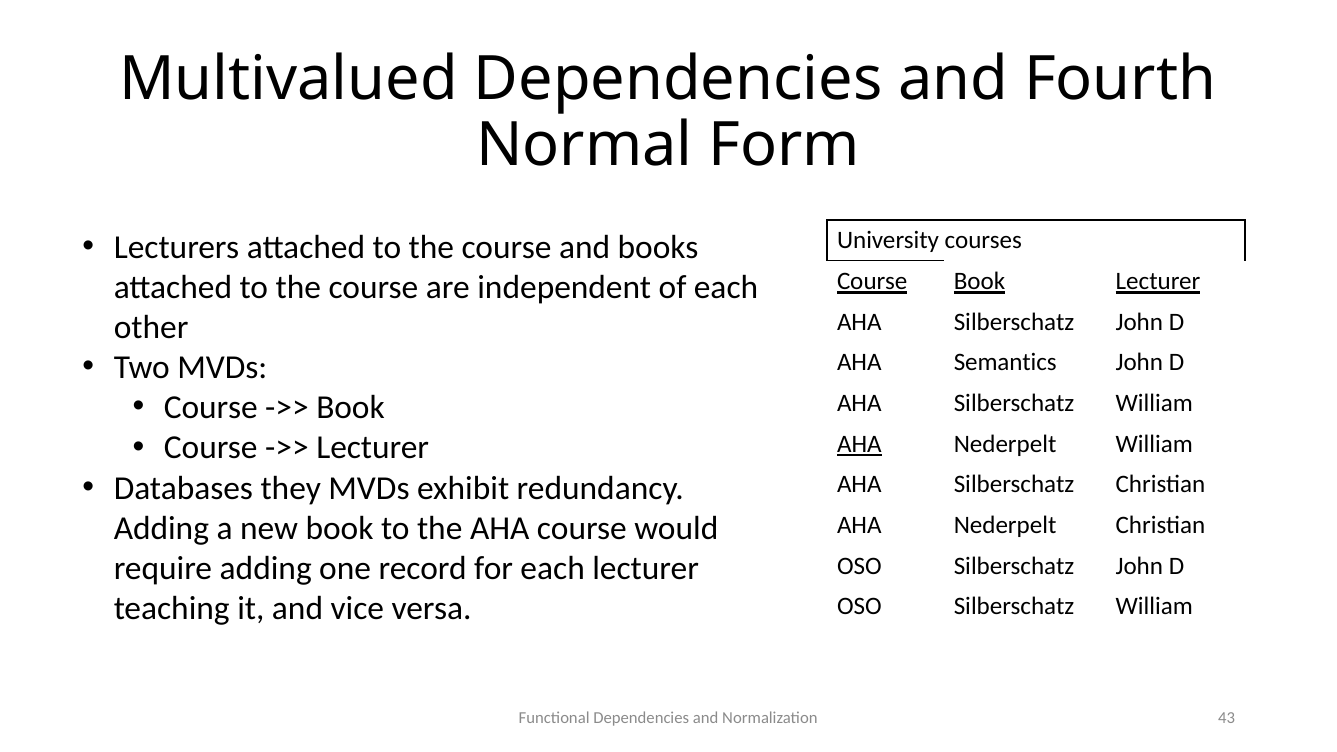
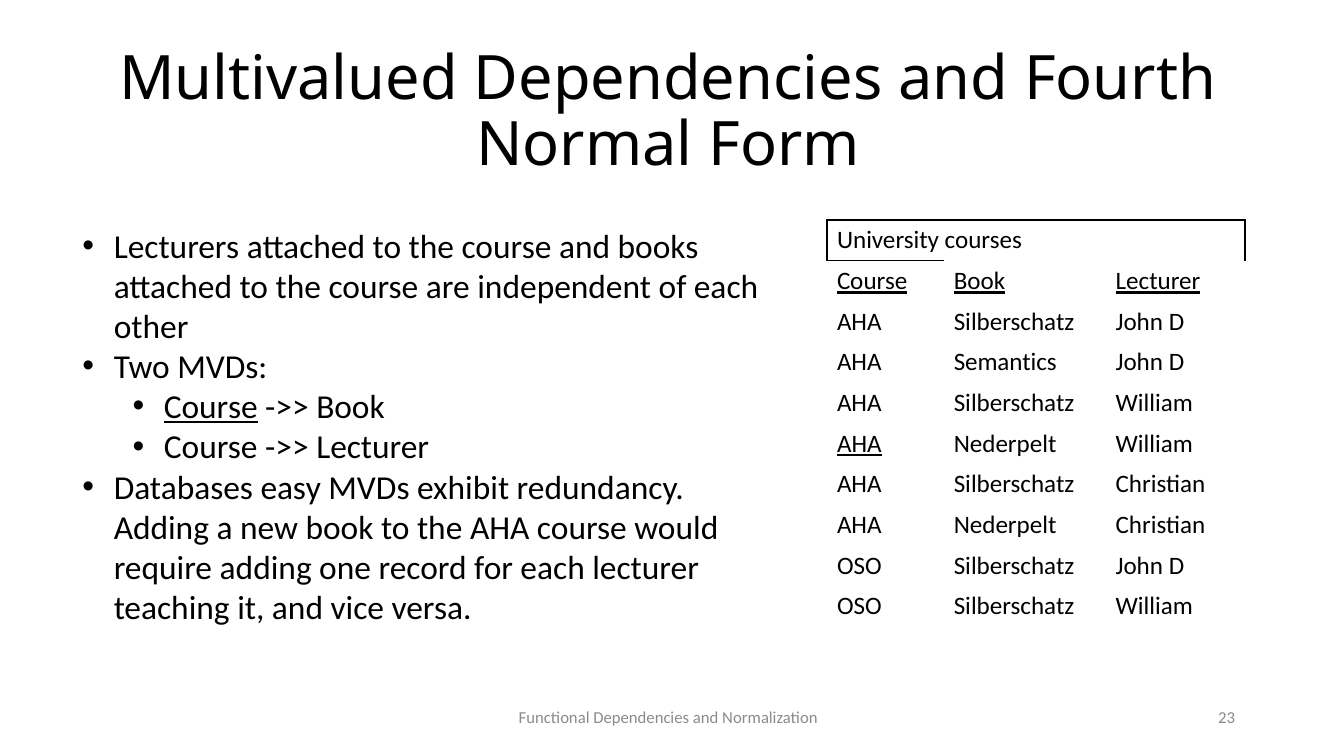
Course underline: none -> present (211, 408)
they: they -> easy (291, 488)
43: 43 -> 23 (1227, 718)
